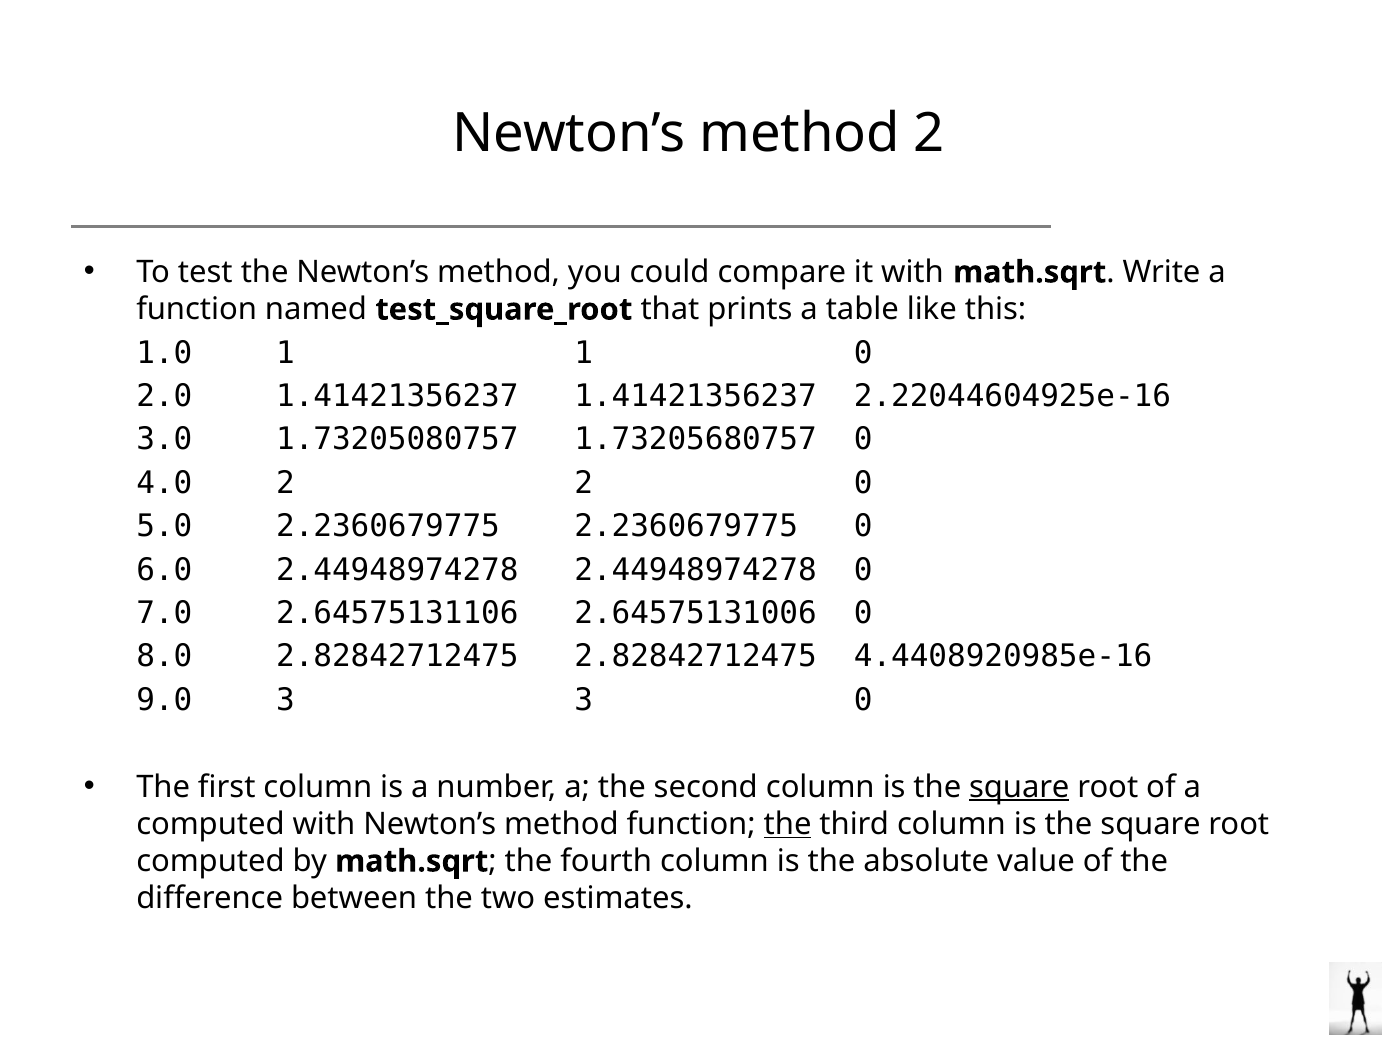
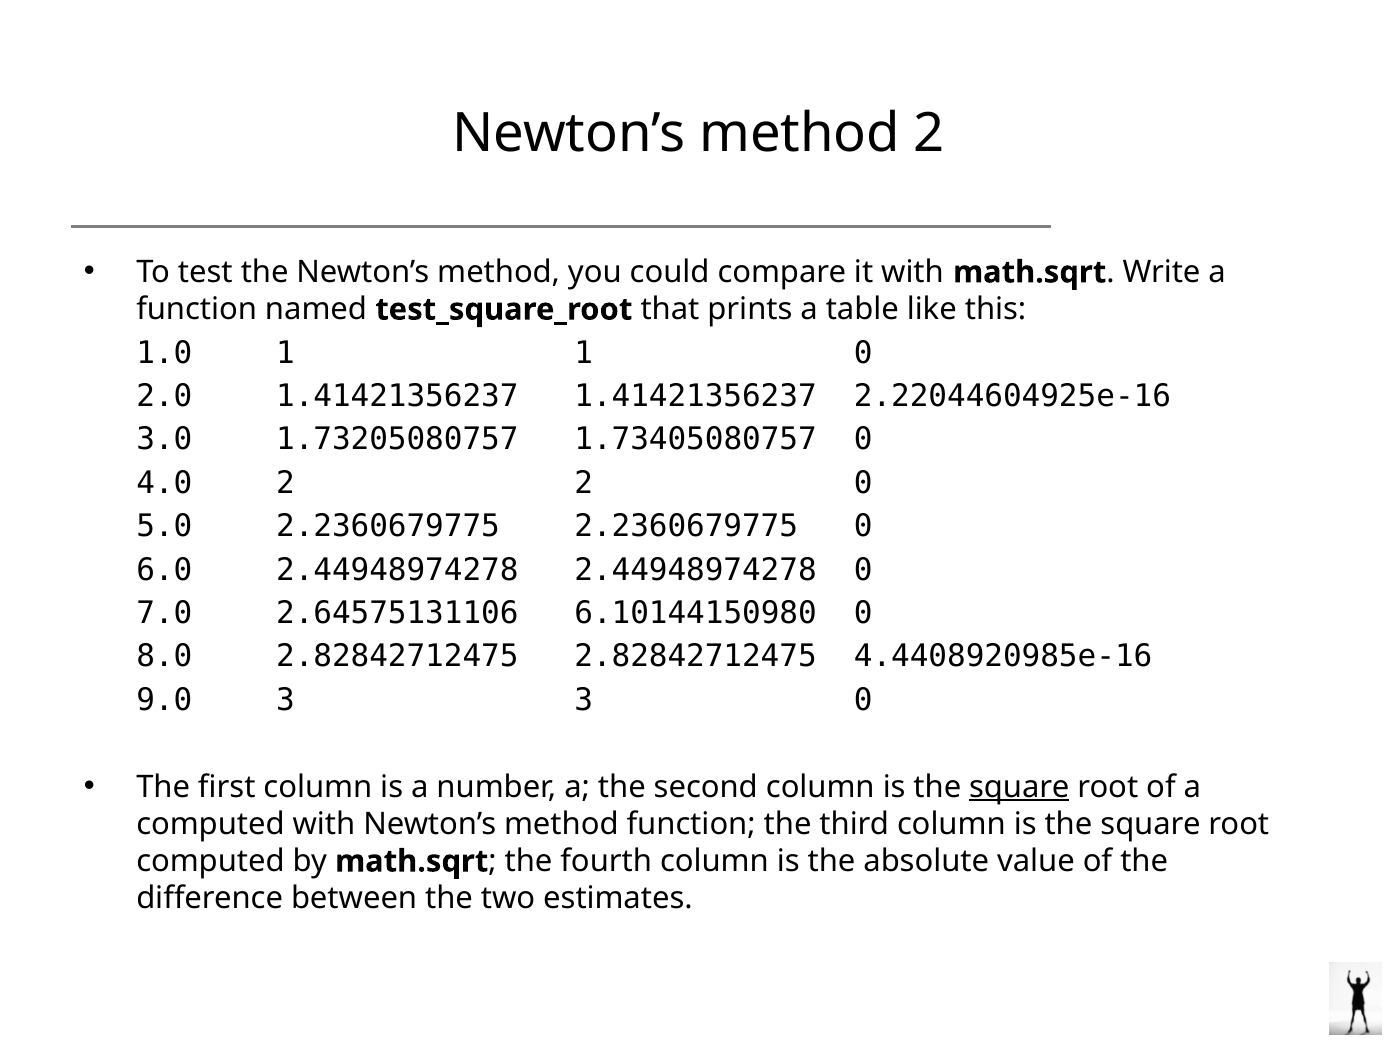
1.73205680757: 1.73205680757 -> 1.73405080757 (696, 440)
2.64575131006: 2.64575131006 -> 6.10144150980 (696, 614)
the underline: present -> none (788, 824)
